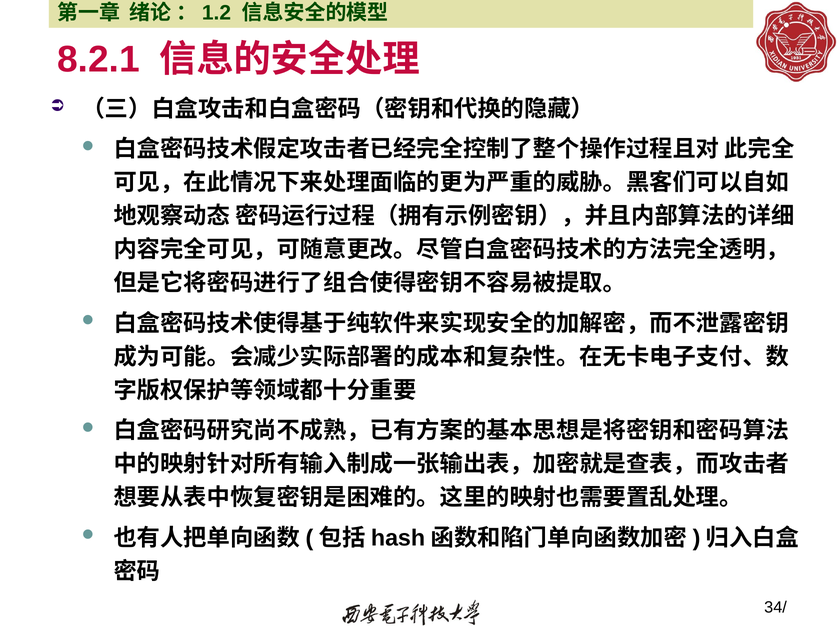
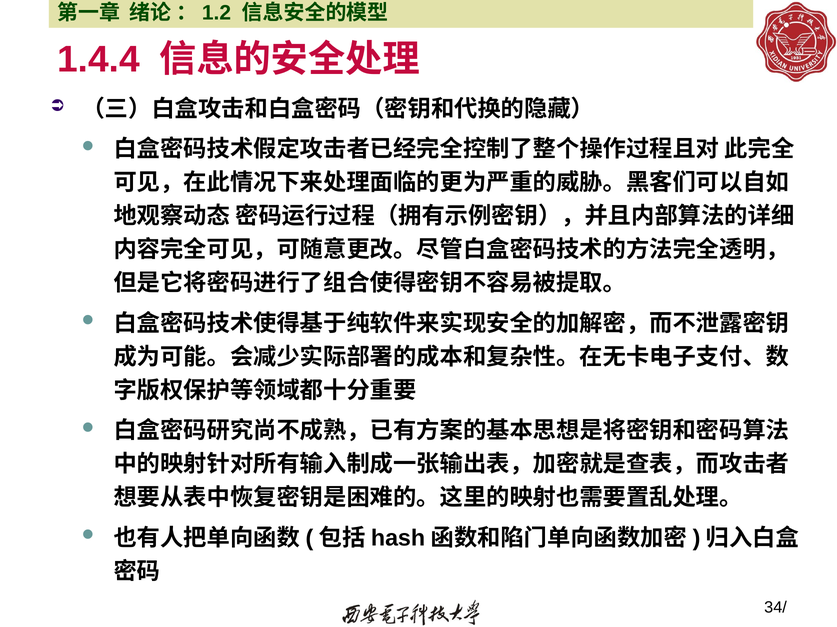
8.2.1: 8.2.1 -> 1.4.4 (99, 60)
